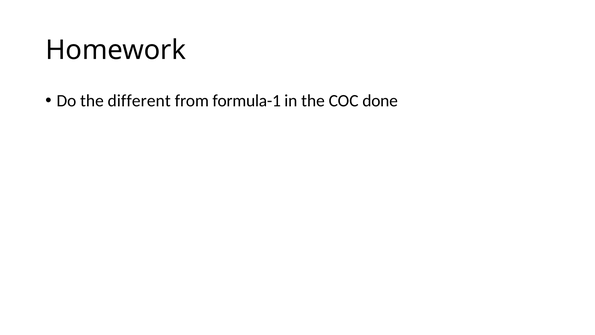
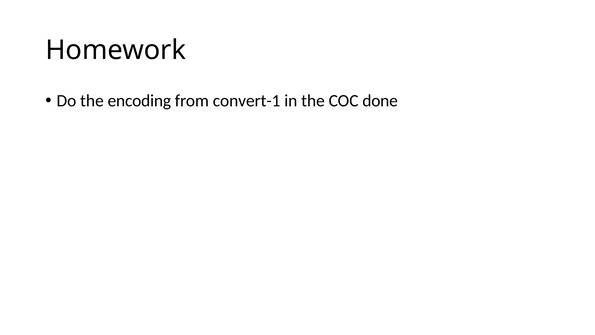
different: different -> encoding (139, 101)
formula-1: formula-1 -> convert-1 (247, 101)
